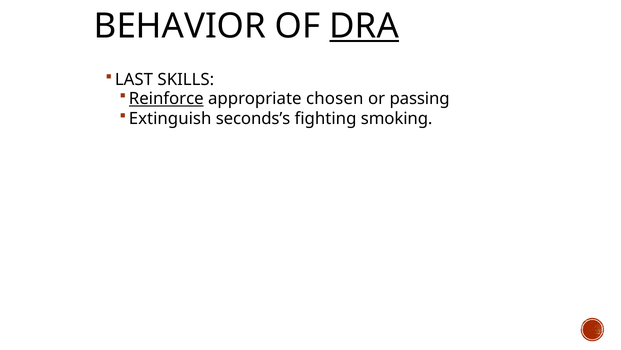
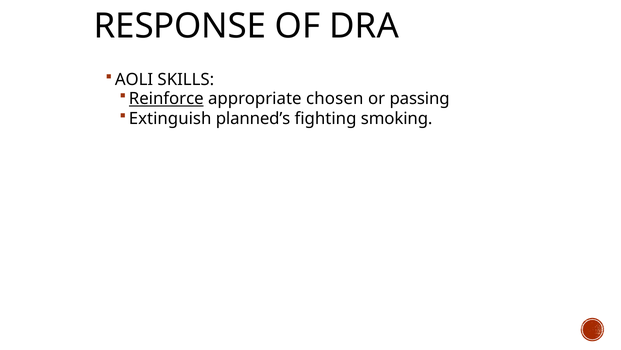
BEHAVIOR: BEHAVIOR -> RESPONSE (180, 26)
DRA underline: present -> none (364, 26)
LAST: LAST -> AOLI (134, 80)
seconds’s: seconds’s -> planned’s (253, 118)
